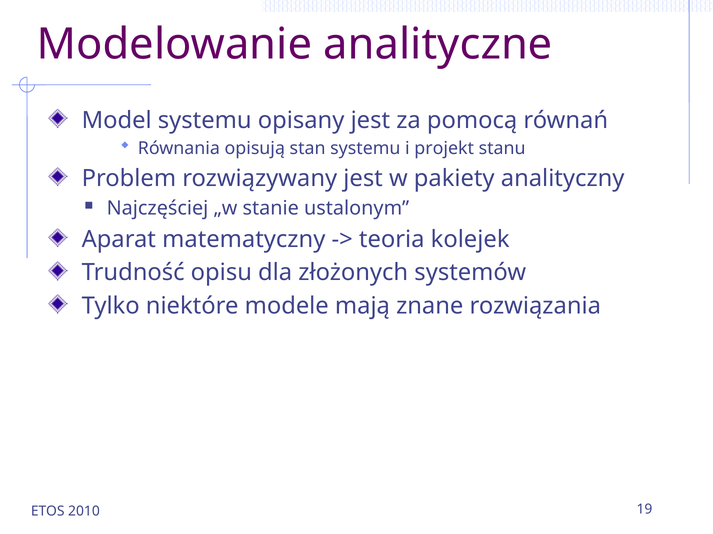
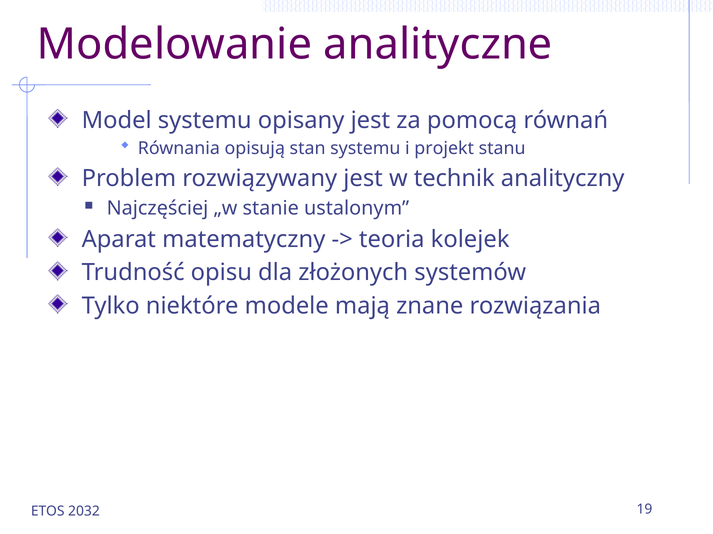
pakiety: pakiety -> technik (454, 179)
2010: 2010 -> 2032 (84, 512)
